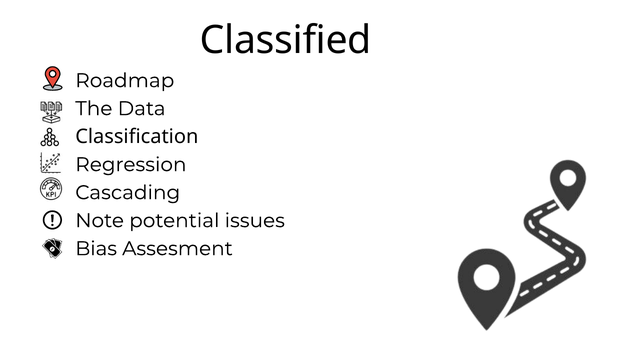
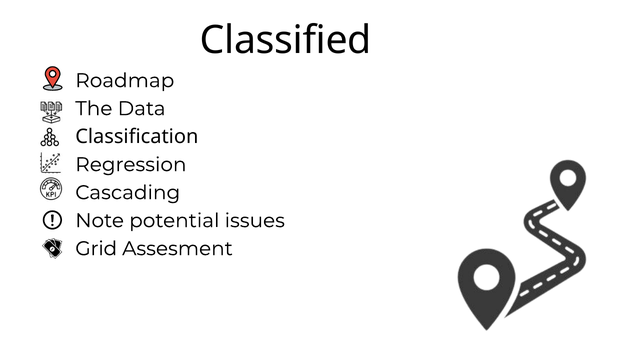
Bias: Bias -> Grid (96, 249)
